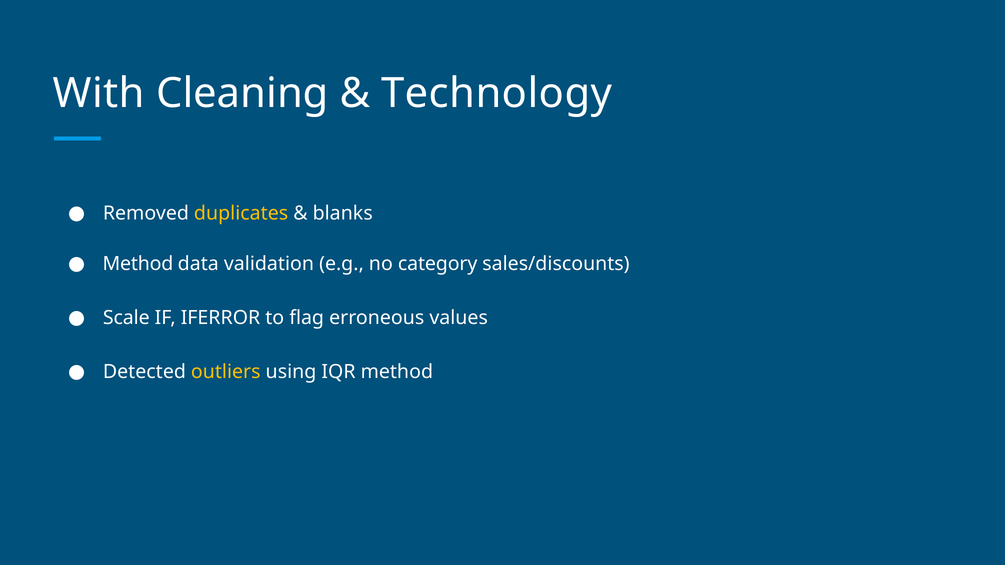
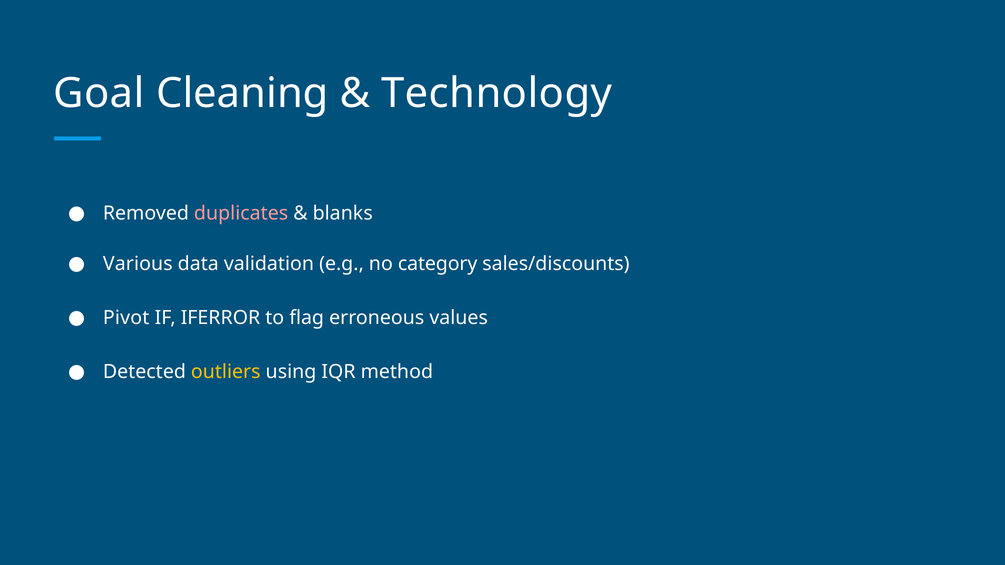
With: With -> Goal (99, 93)
duplicates colour: yellow -> pink (241, 213)
Method: Method -> Various (138, 264)
Scale: Scale -> Pivot (126, 318)
